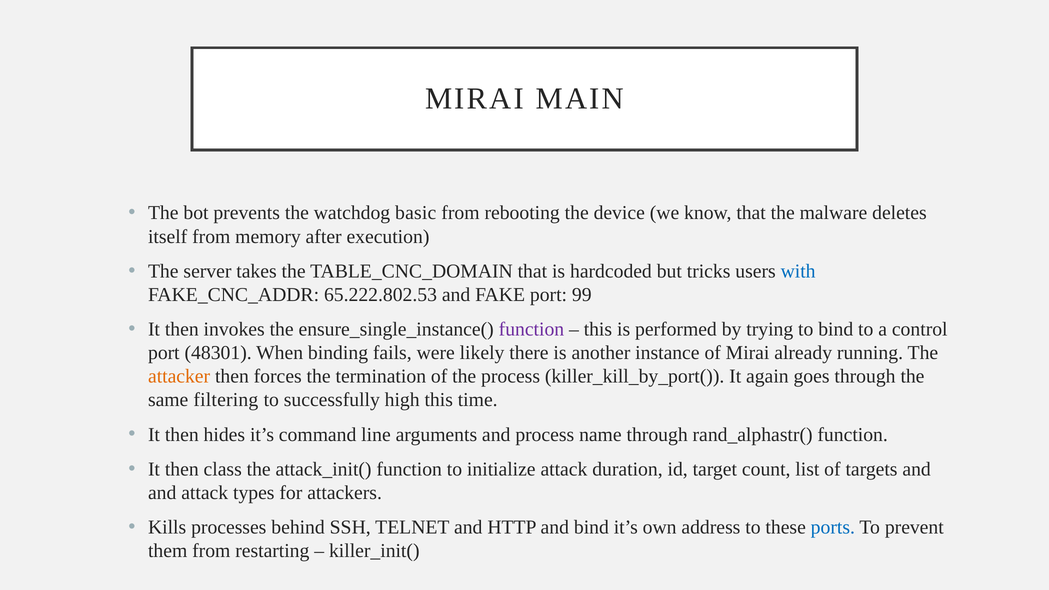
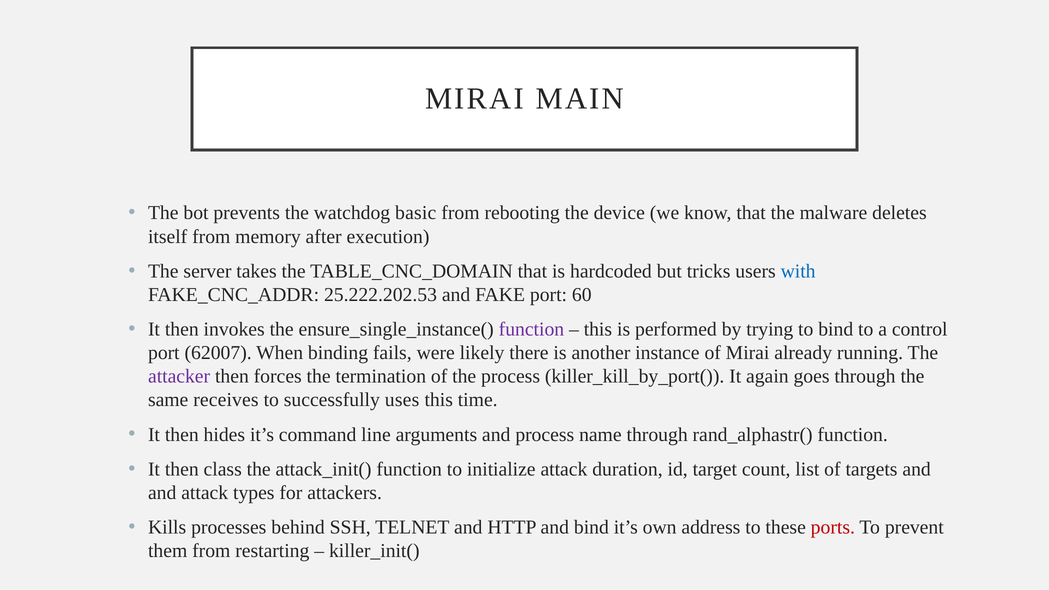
65.222.802.53: 65.222.802.53 -> 25.222.202.53 (381, 295)
99: 99 -> 60 (582, 295)
48301: 48301 -> 62007 (218, 353)
attacker colour: orange -> purple (179, 376)
filtering: filtering -> receives (226, 400)
high: high -> uses (402, 400)
ports colour: blue -> red (833, 527)
